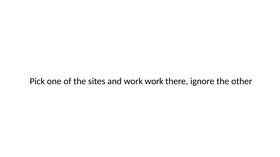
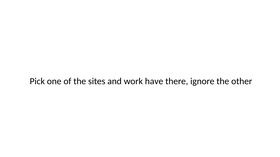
work work: work -> have (154, 81)
